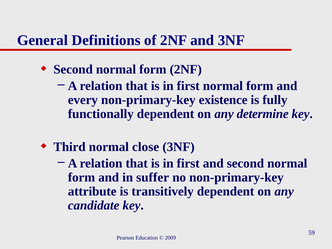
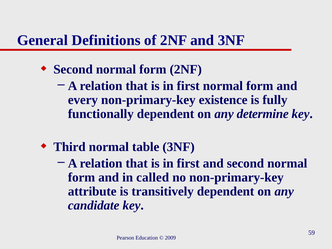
close: close -> table (146, 147)
suffer: suffer -> called (153, 177)
